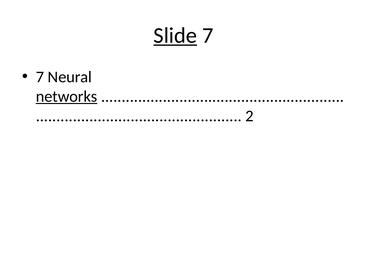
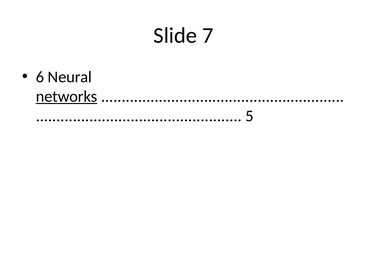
Slide underline: present -> none (175, 36)
7: 7 -> 6 (40, 77)
2: 2 -> 5 (250, 116)
